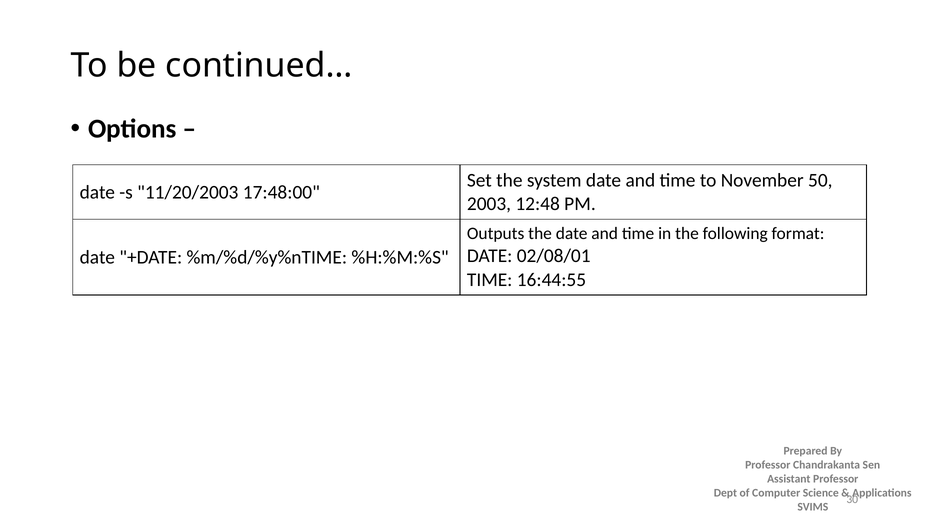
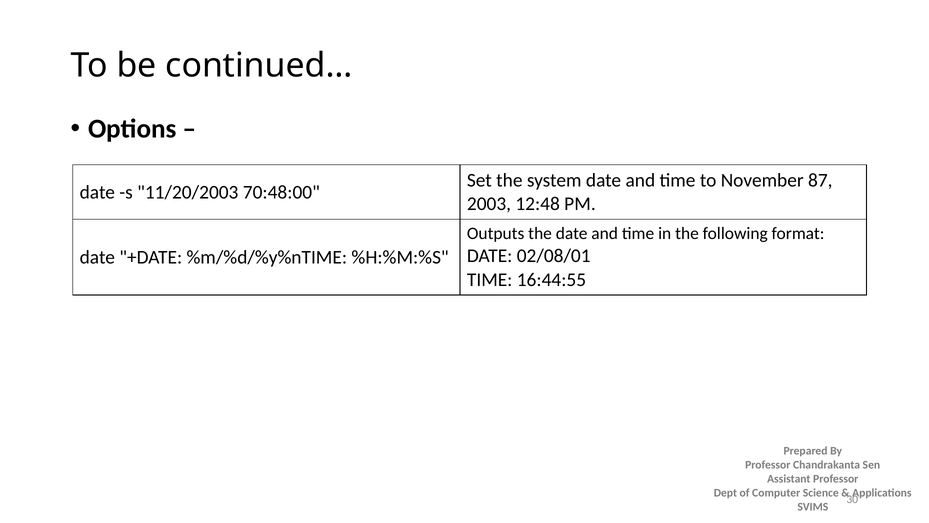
50: 50 -> 87 (820, 180)
17:48:00: 17:48:00 -> 70:48:00 (281, 192)
